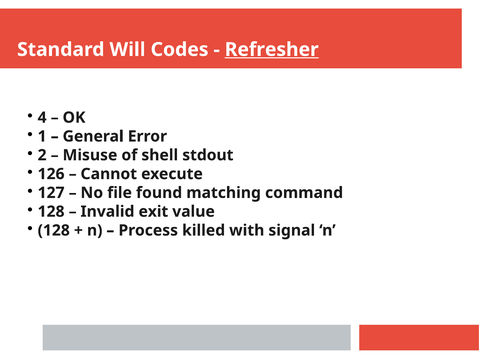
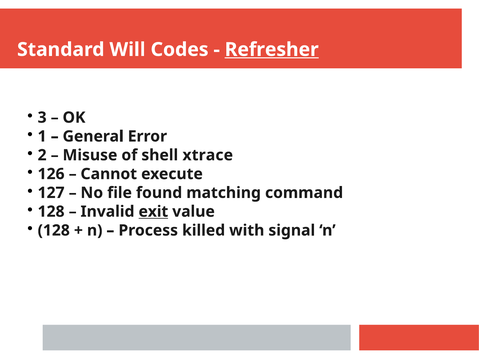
4: 4 -> 3 (42, 118)
stdout: stdout -> xtrace (208, 155)
exit underline: none -> present (153, 212)
